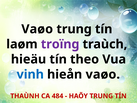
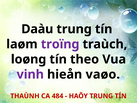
Vaøo: Vaøo -> Daàu (37, 29)
hieäu: hieäu -> loøng (29, 59)
vinh colour: blue -> purple (30, 74)
